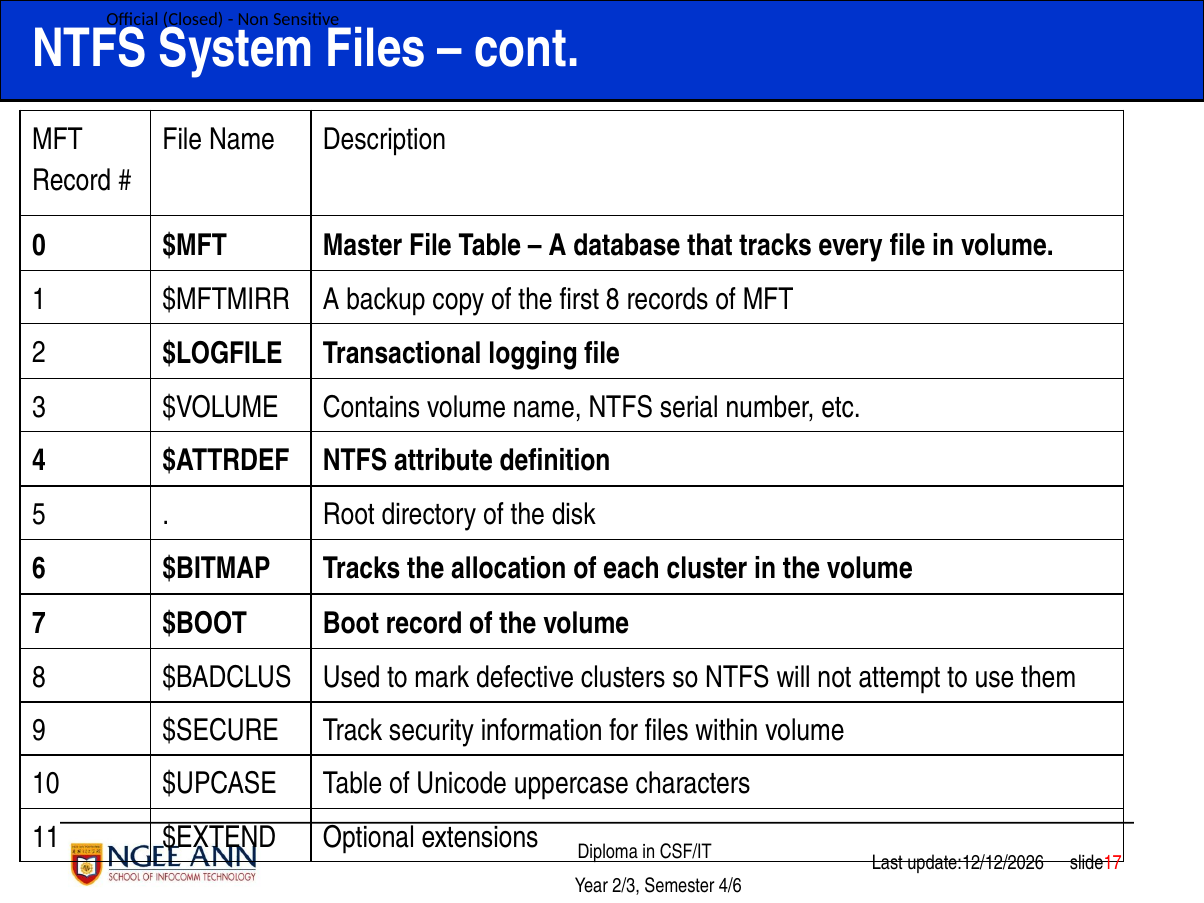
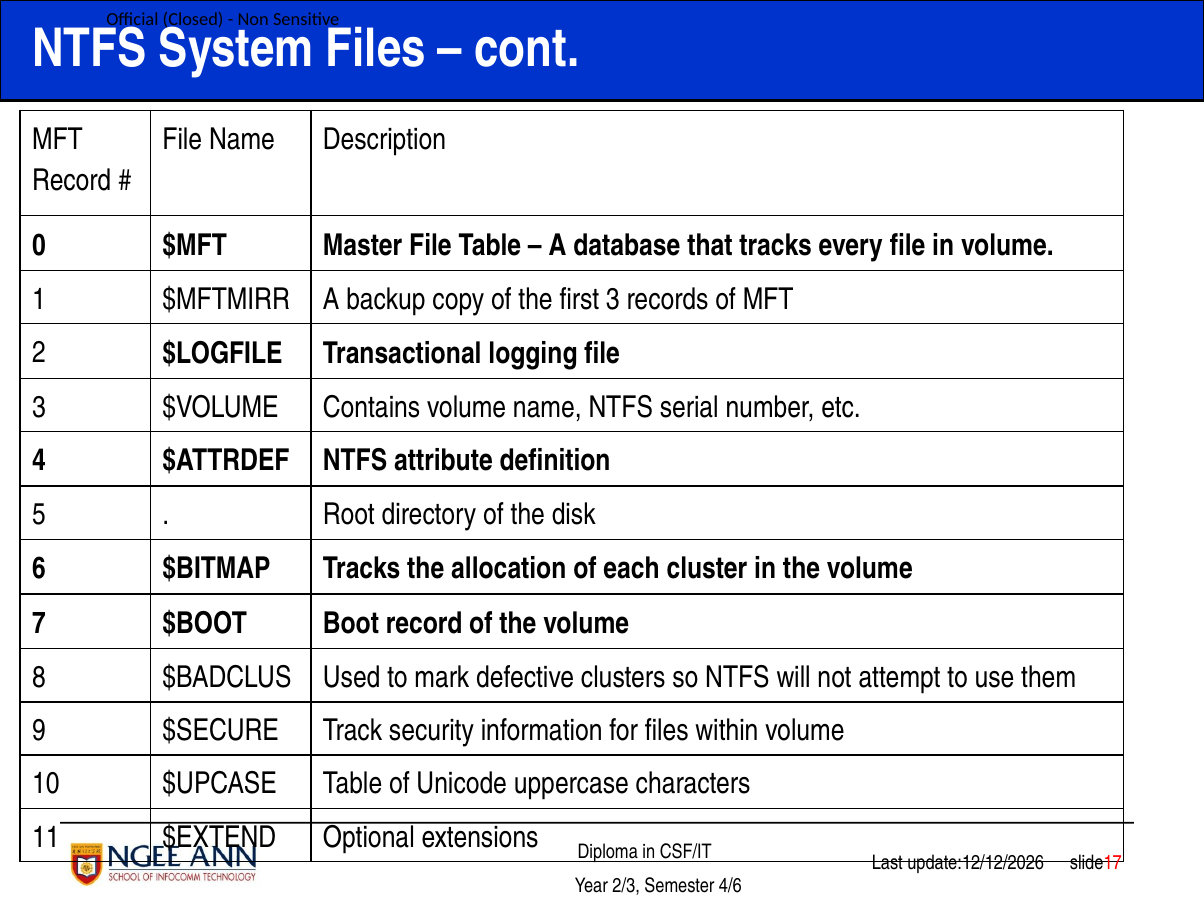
first 8: 8 -> 3 (613, 299)
